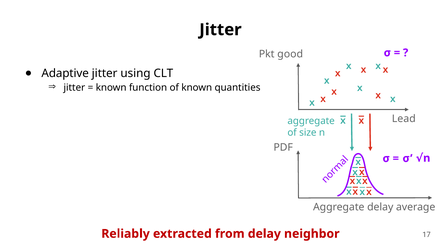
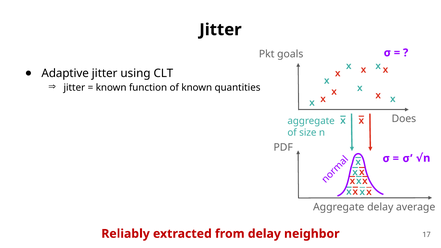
good: good -> goals (290, 54)
Lead: Lead -> Does (404, 119)
